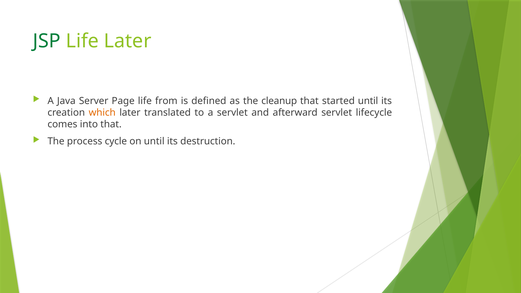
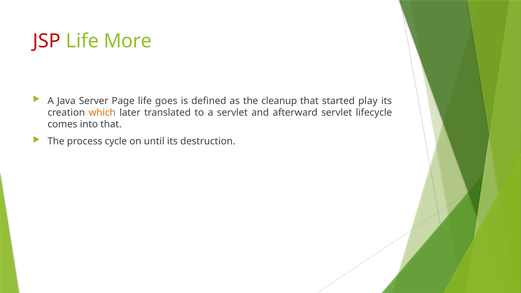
JSP colour: green -> red (47, 41)
Life Later: Later -> More (128, 41)
from: from -> goes (166, 101)
started until: until -> play (368, 101)
